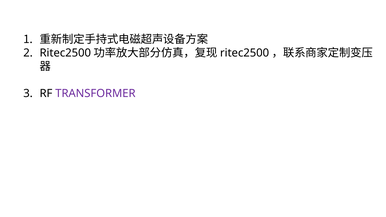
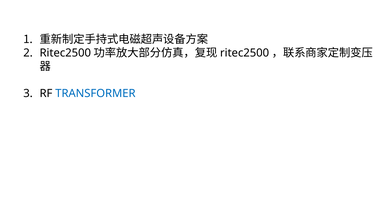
TRANSFORMER colour: purple -> blue (95, 94)
